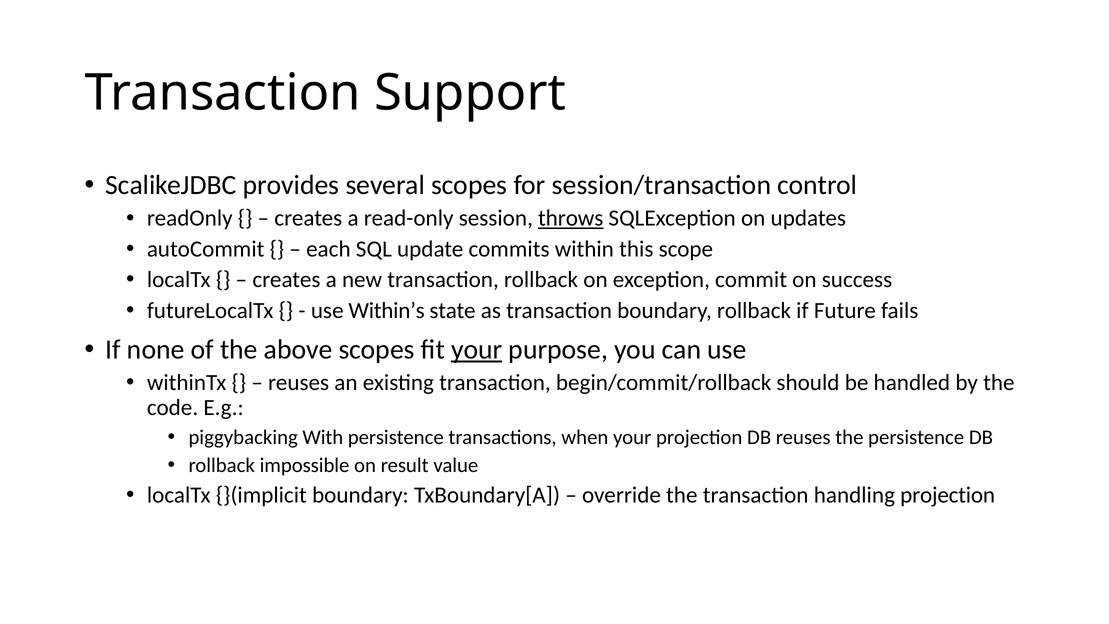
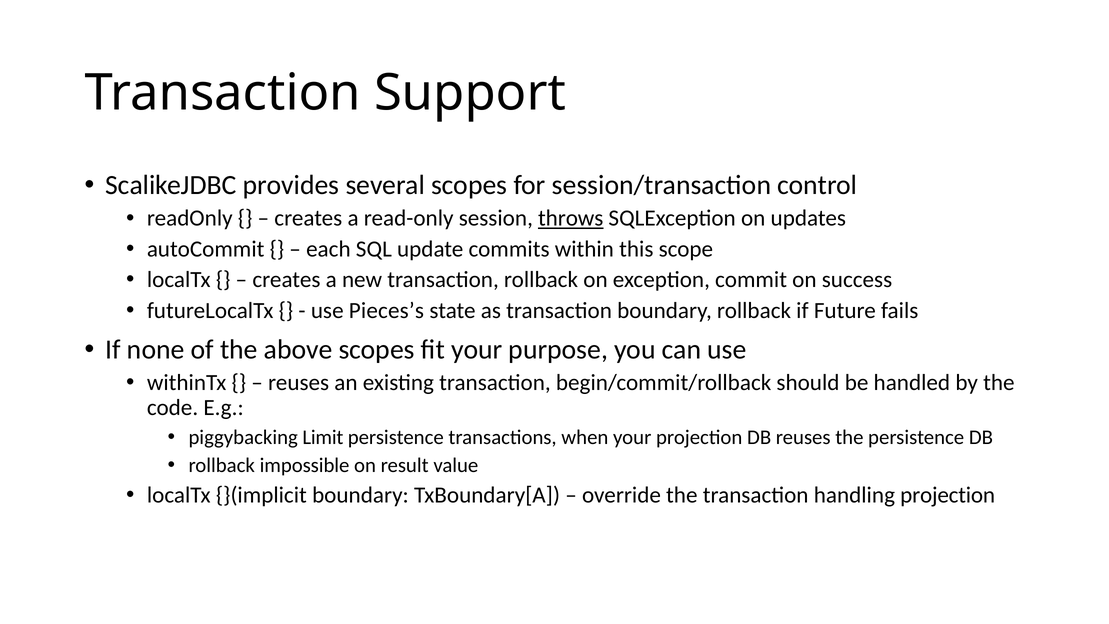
Within’s: Within’s -> Pieces’s (386, 310)
your underline: present -> none (477, 349)
With: With -> Limit (323, 437)
